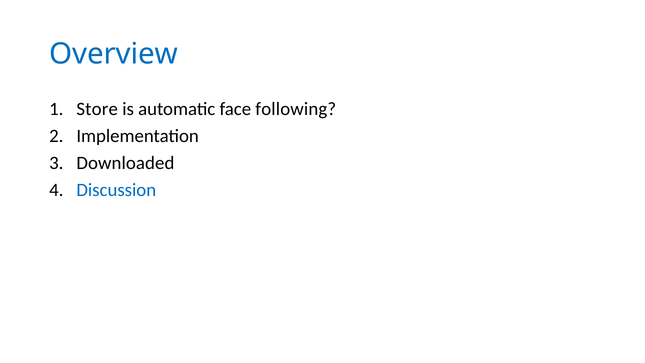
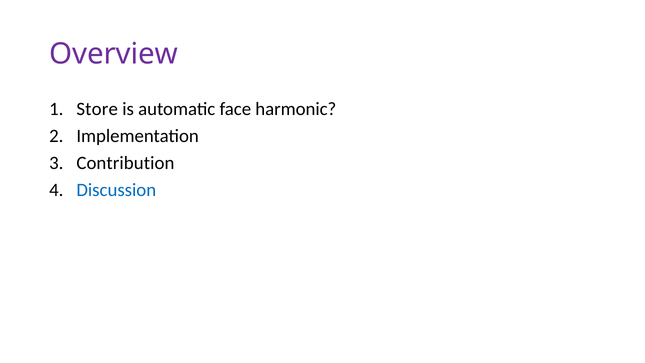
Overview colour: blue -> purple (114, 54)
following: following -> harmonic (296, 109)
Downloaded: Downloaded -> Contribution (125, 163)
